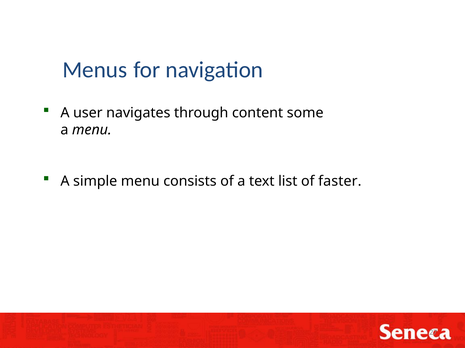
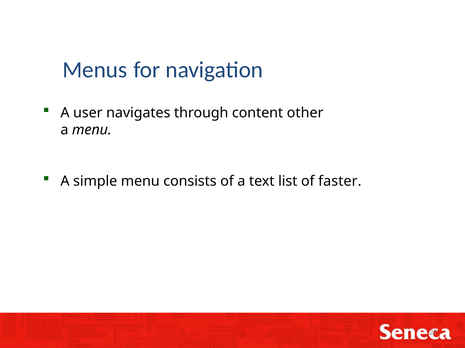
some: some -> other (305, 113)
